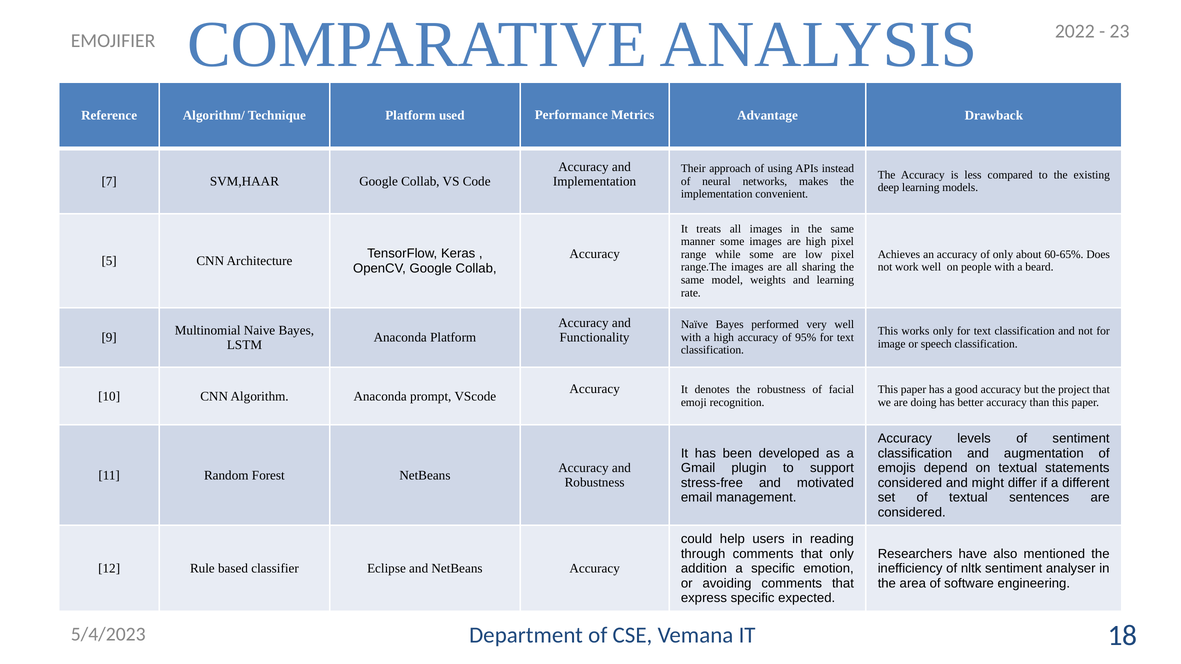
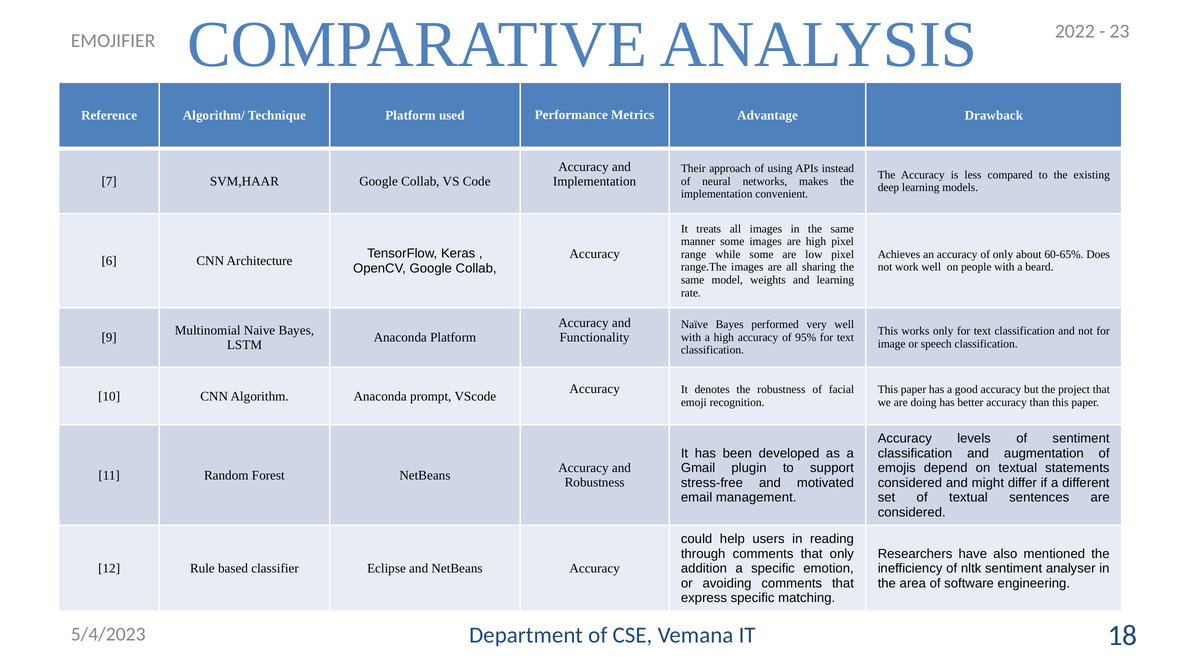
5: 5 -> 6 (109, 261)
expected: expected -> matching (807, 598)
